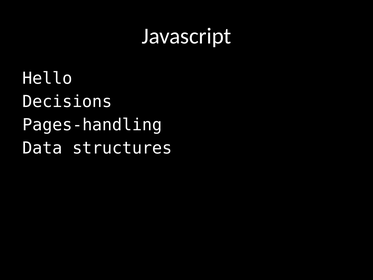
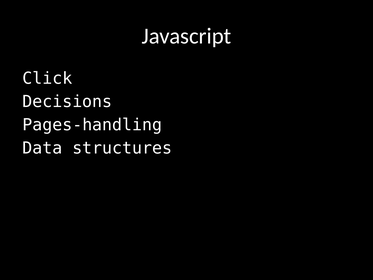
Hello: Hello -> Click (47, 78)
